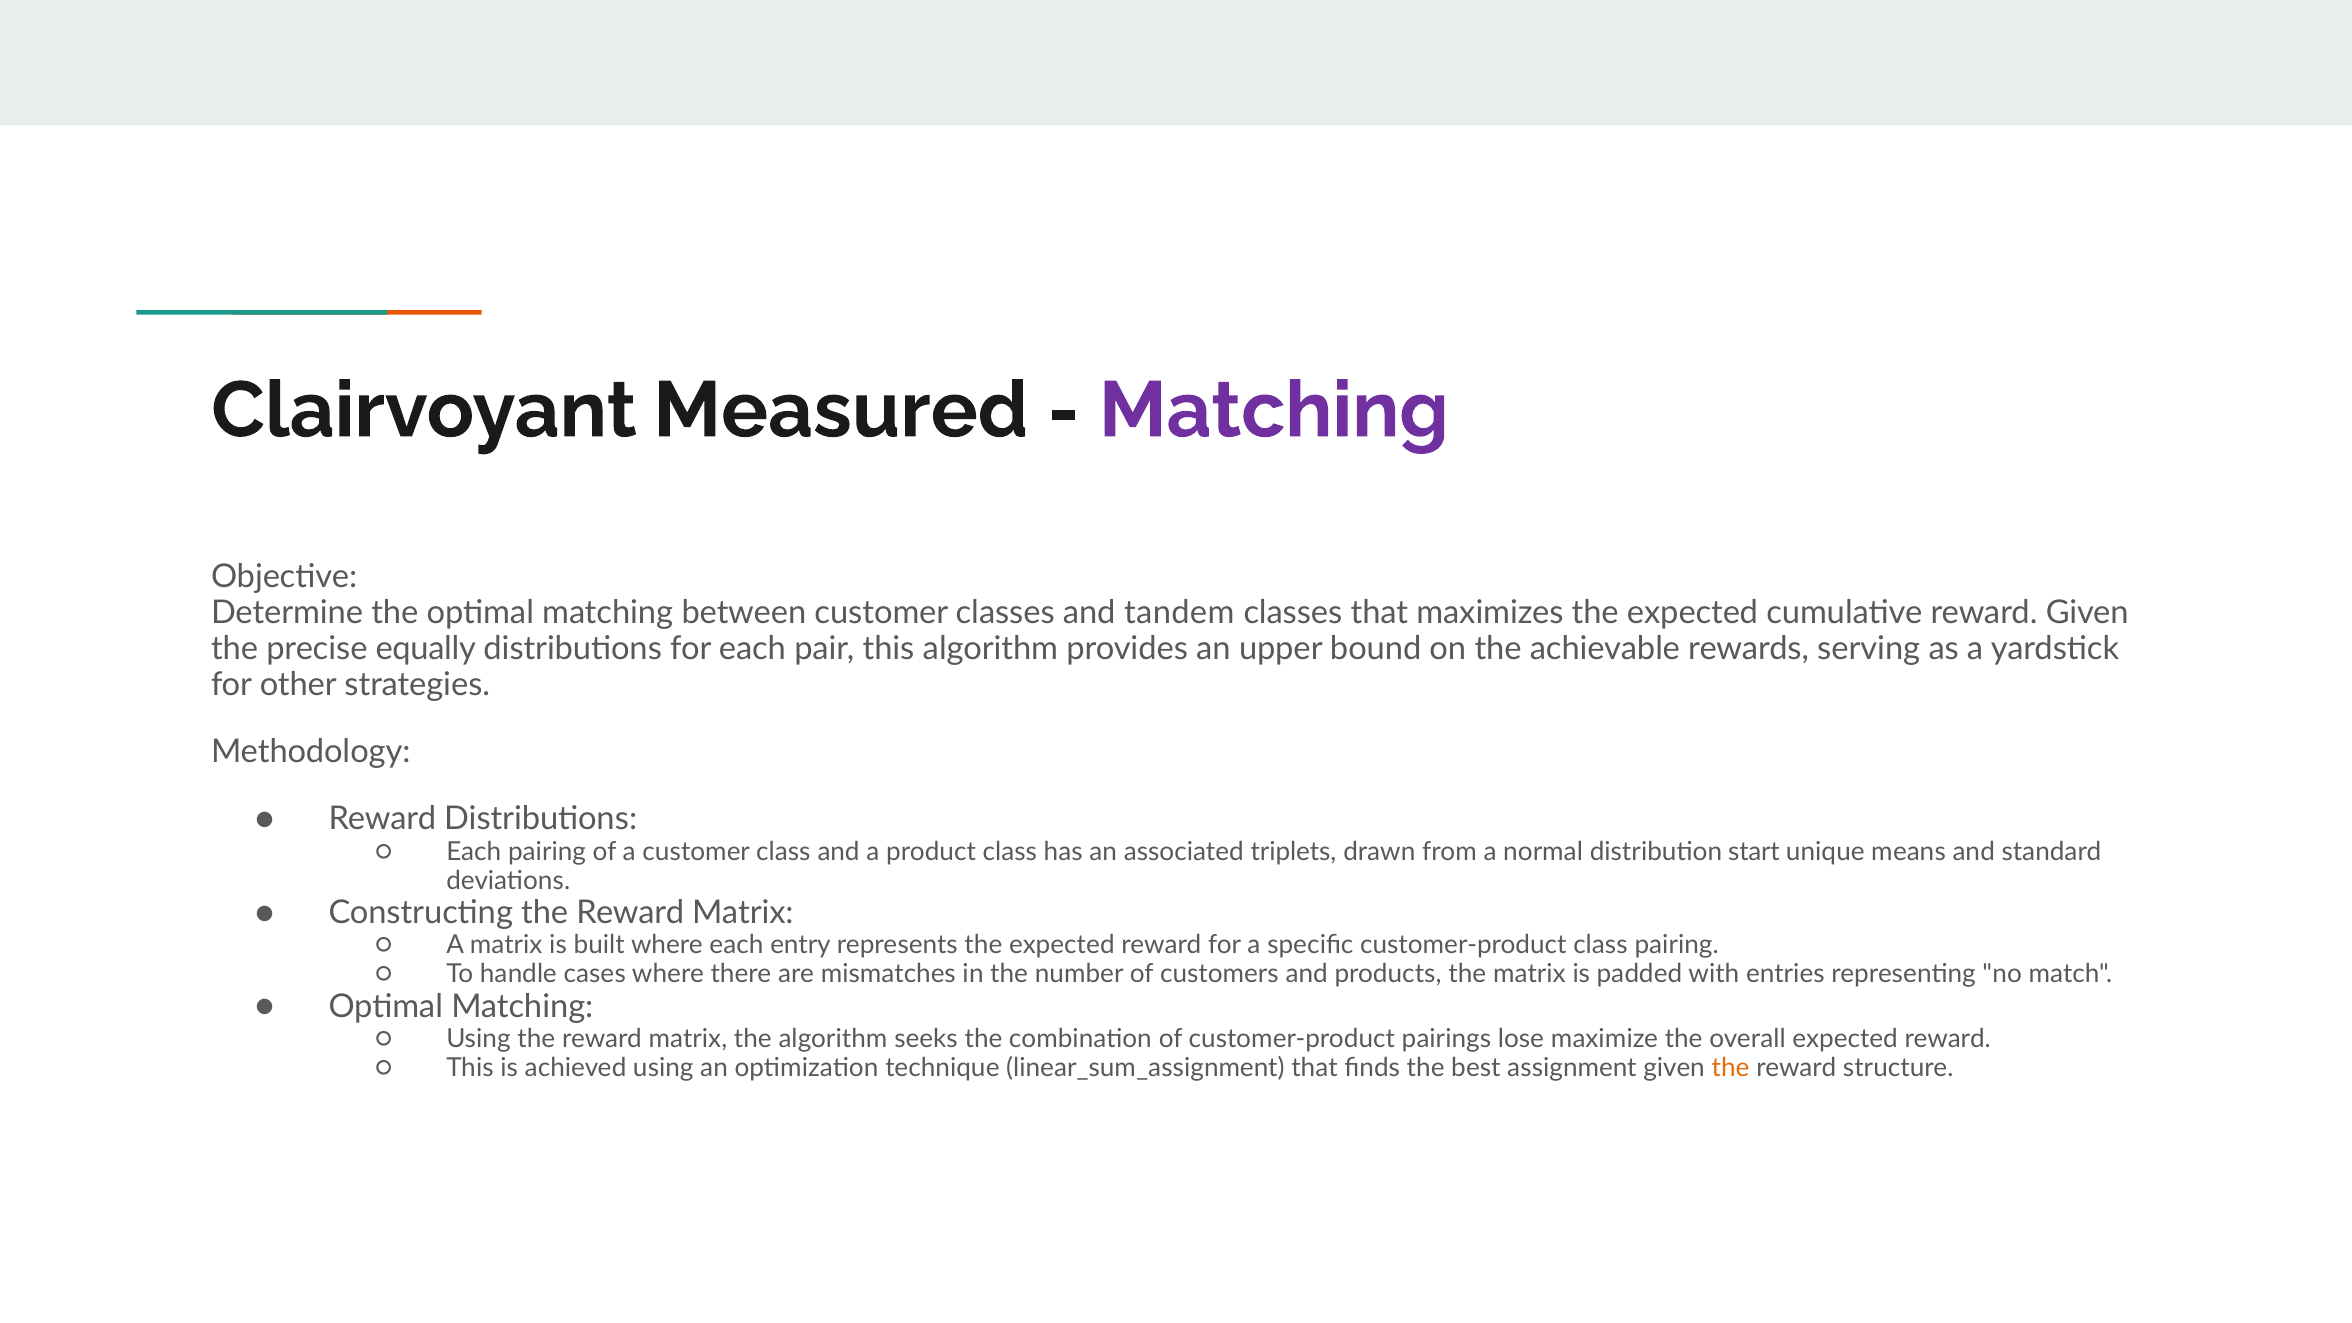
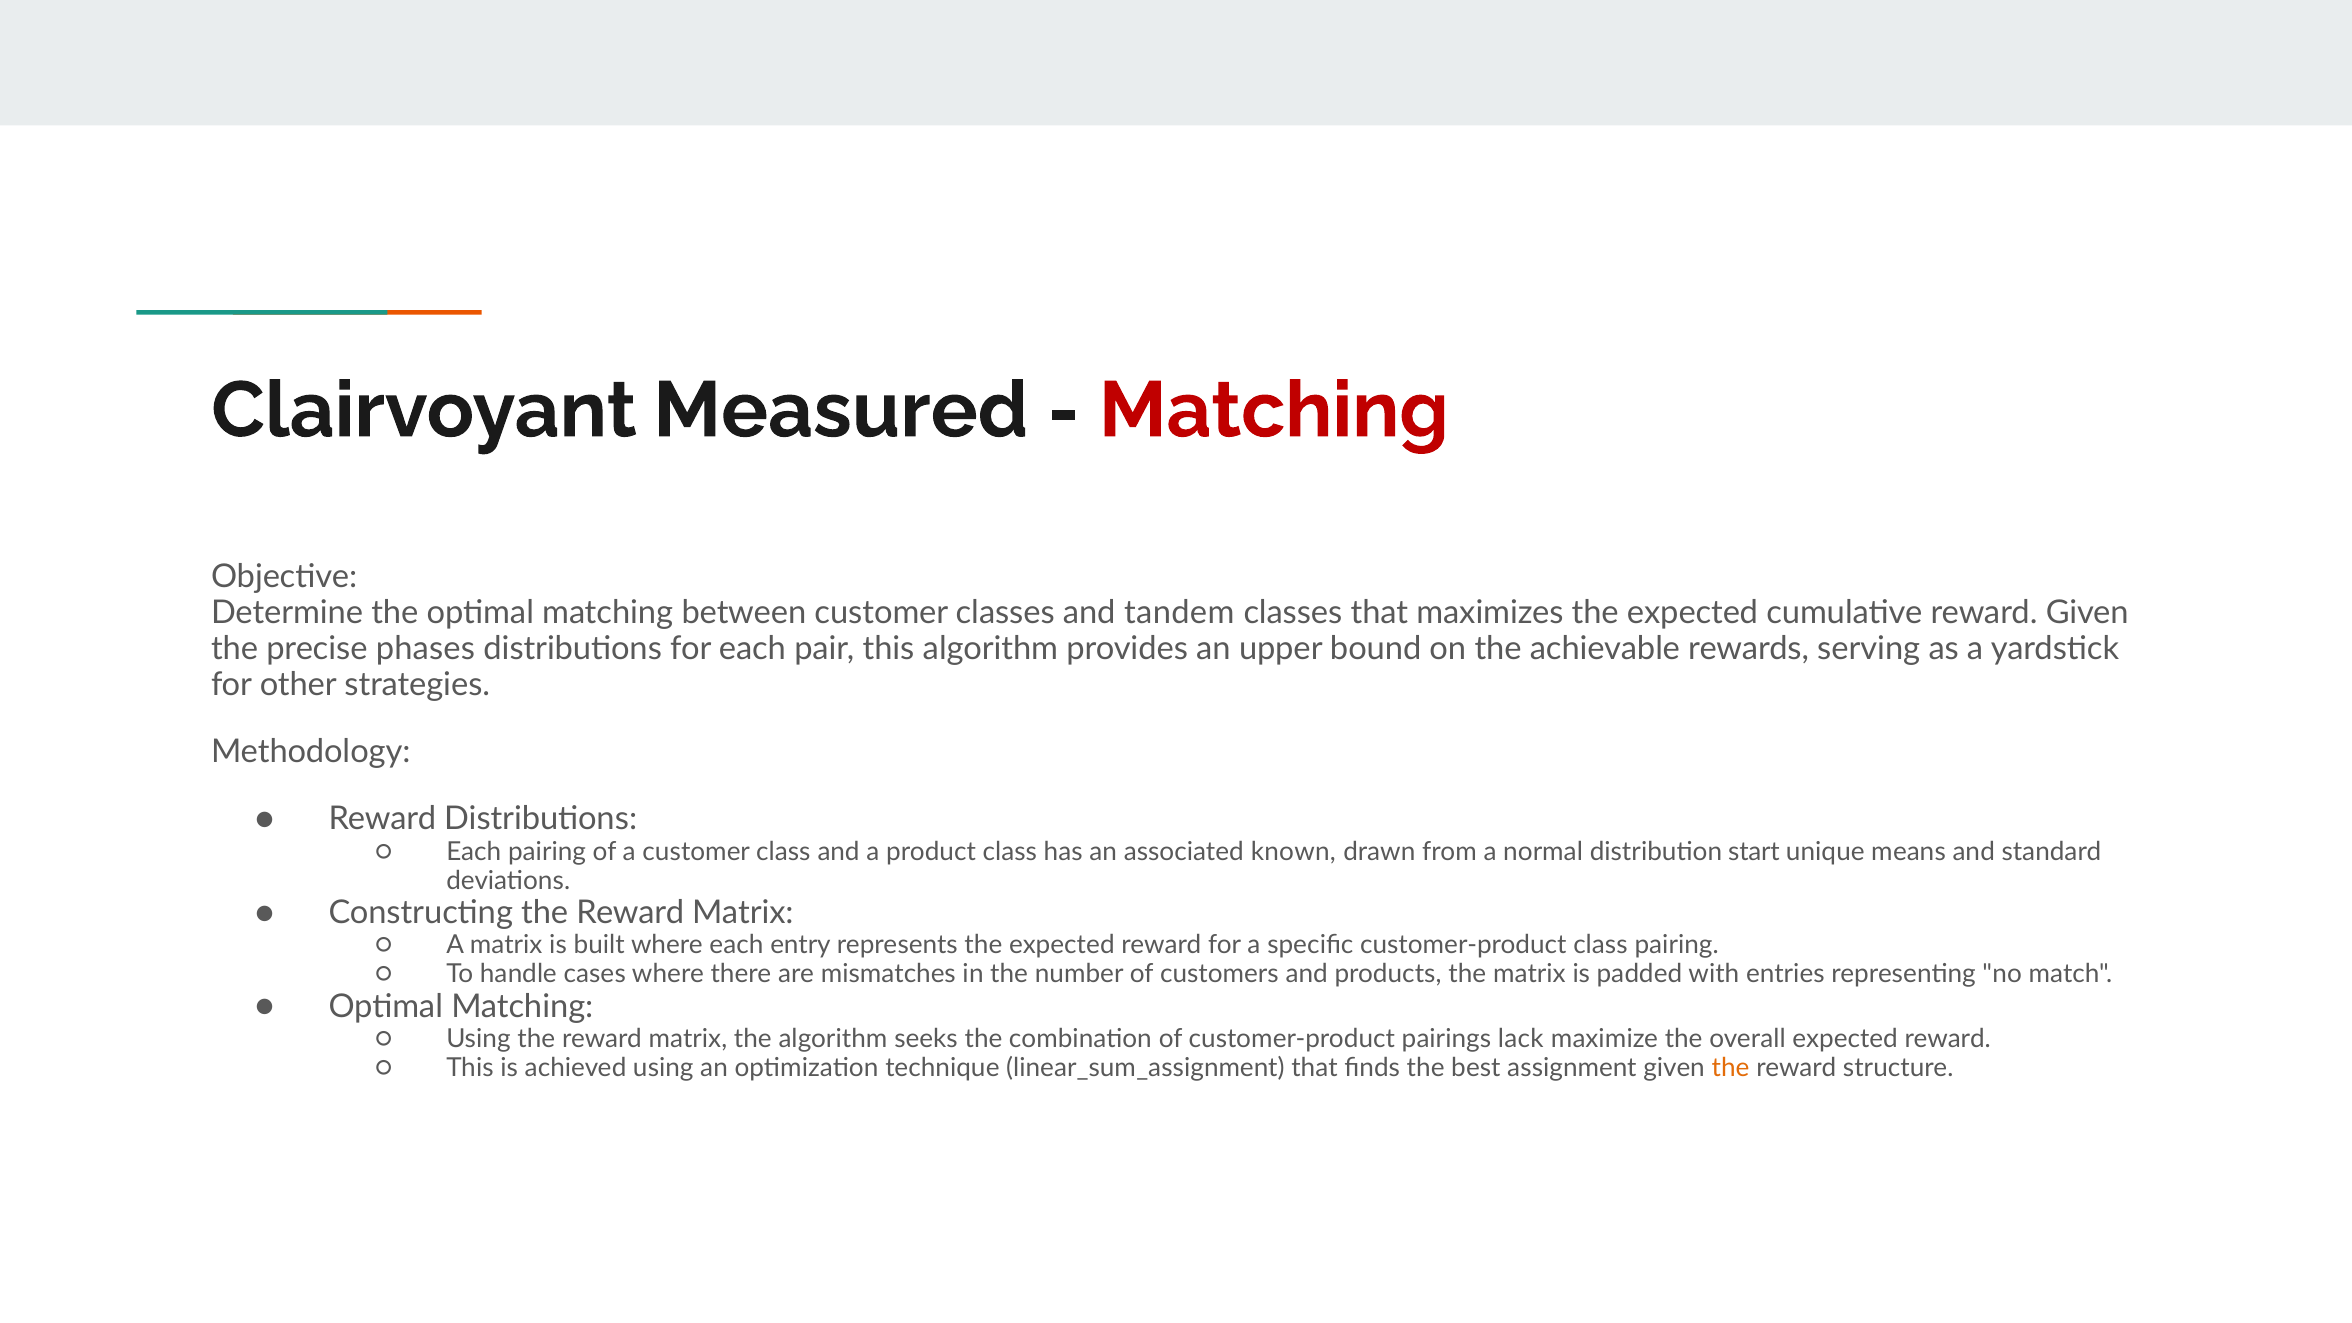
Matching colour: purple -> red (1274, 411)
equally: equally -> phases (425, 649)
triplets: triplets -> known (1293, 852)
lose: lose -> lack (1521, 1039)
